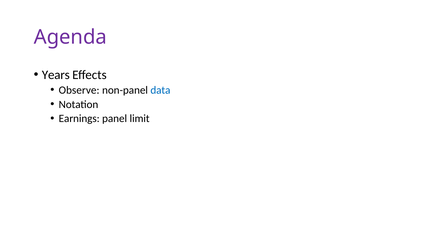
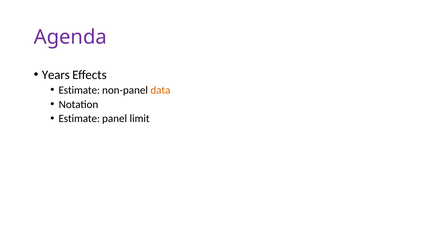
Observe: Observe -> Estimate (79, 90)
data colour: blue -> orange (160, 90)
Earnings: Earnings -> Estimate (79, 119)
